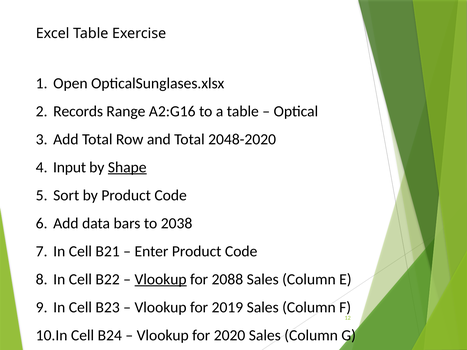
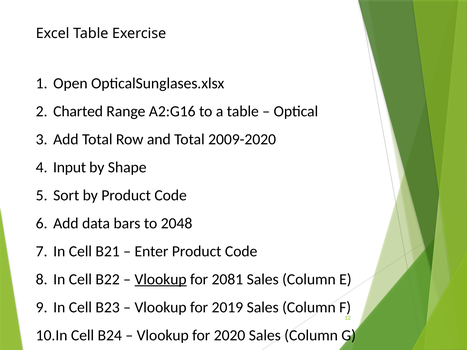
Records: Records -> Charted (78, 111)
2048-2020: 2048-2020 -> 2009-2020 (242, 139)
Shape underline: present -> none (127, 167)
2038: 2038 -> 2048 (177, 223)
2088: 2088 -> 2081 (227, 279)
